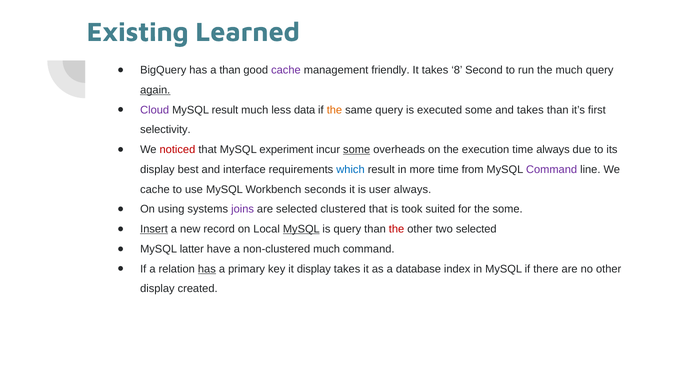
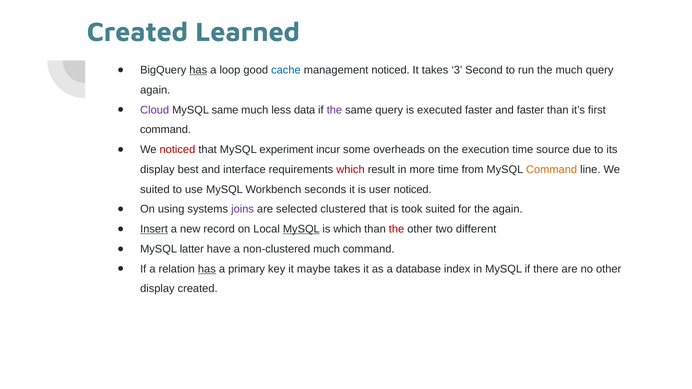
Existing: Existing -> Created (137, 32)
has underline: none -> present (198, 70)
a than: than -> loop (230, 70)
cache colour: purple -> blue (286, 70)
management friendly: friendly -> noticed (391, 70)
8: 8 -> 3 (457, 70)
again underline: present -> none (155, 90)
MySQL result: result -> same (225, 110)
the colour: orange -> purple (334, 110)
executed some: some -> faster (479, 110)
and takes: takes -> faster (530, 110)
selectivity: selectivity -> command (165, 130)
some underline: present -> none (357, 150)
time always: always -> source (553, 150)
which colour: blue -> red (351, 170)
Command colour: purple -> orange (552, 170)
cache: cache -> suited (155, 190)
user always: always -> noticed (413, 190)
the some: some -> again (508, 209)
is query: query -> which (347, 229)
two selected: selected -> different (476, 229)
it display: display -> maybe (314, 269)
